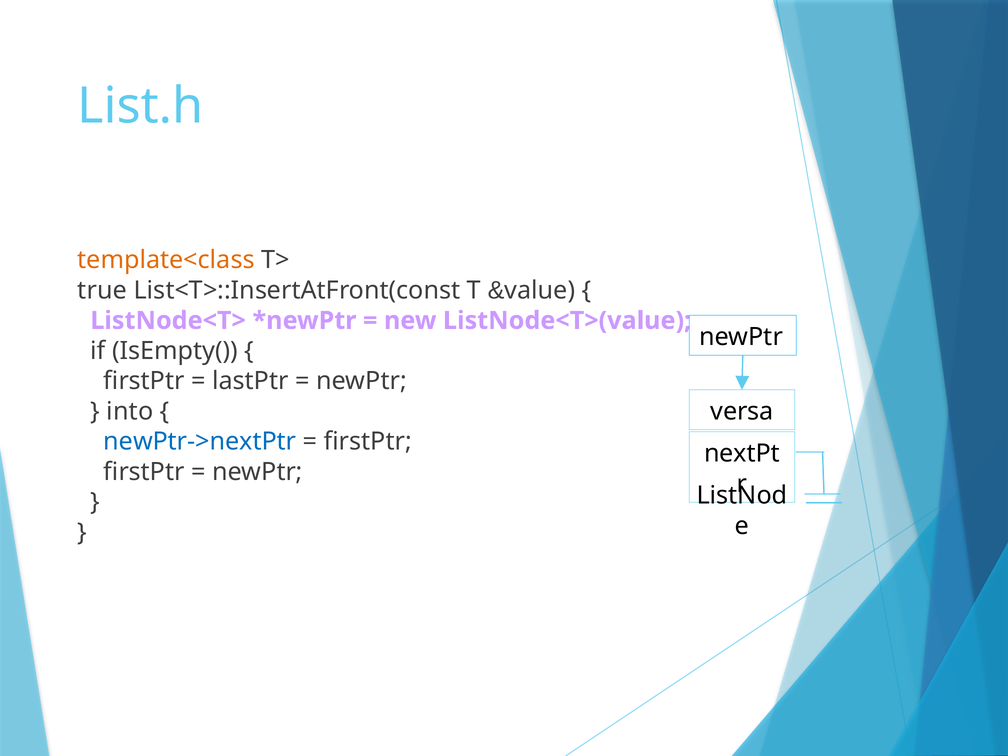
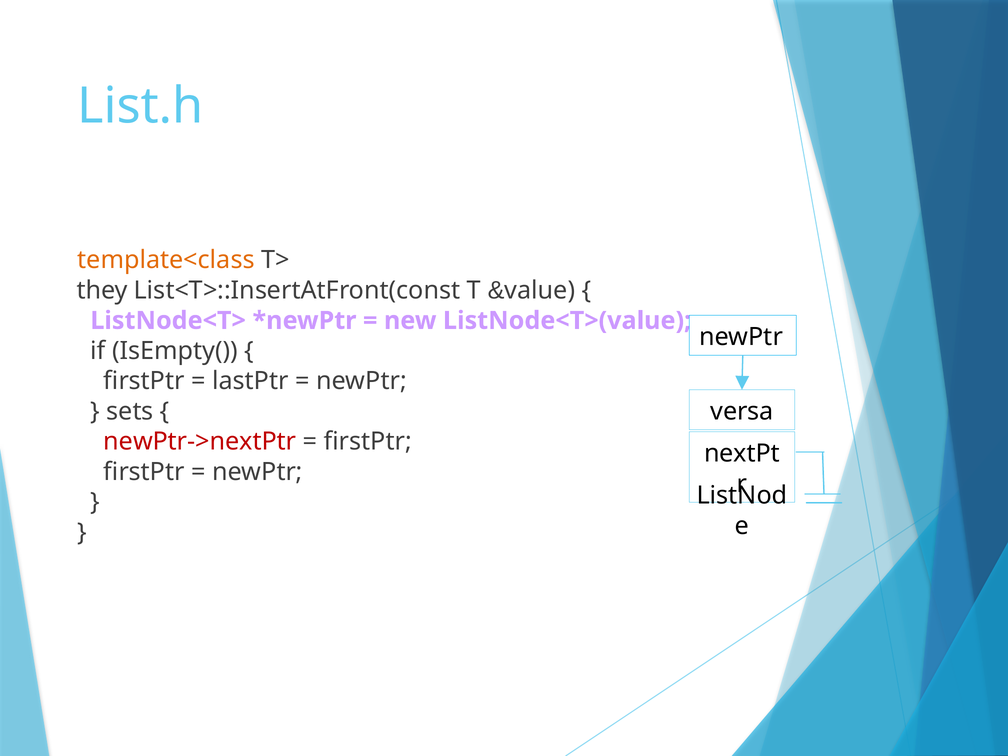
true: true -> they (102, 290)
into: into -> sets (130, 411)
newPtr->nextPtr colour: blue -> red (200, 442)
